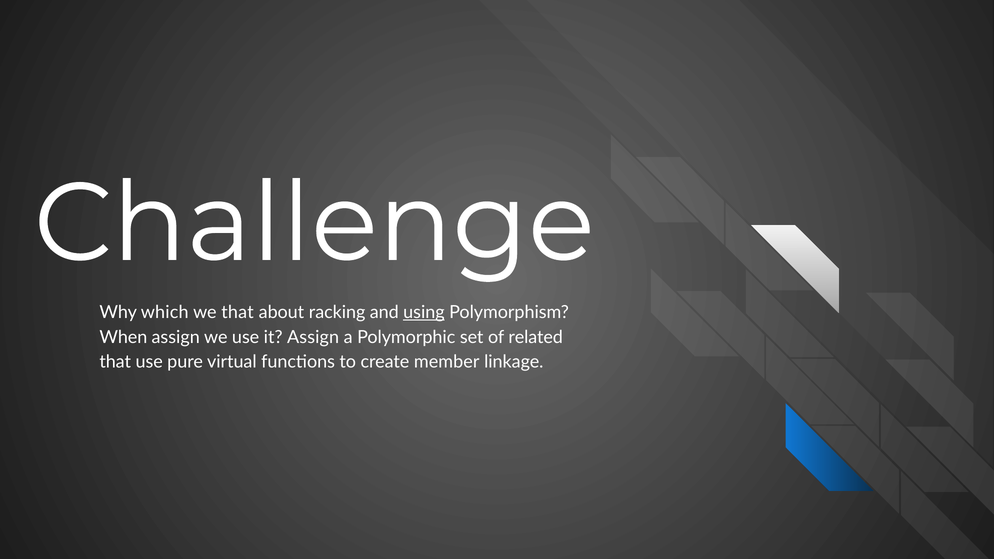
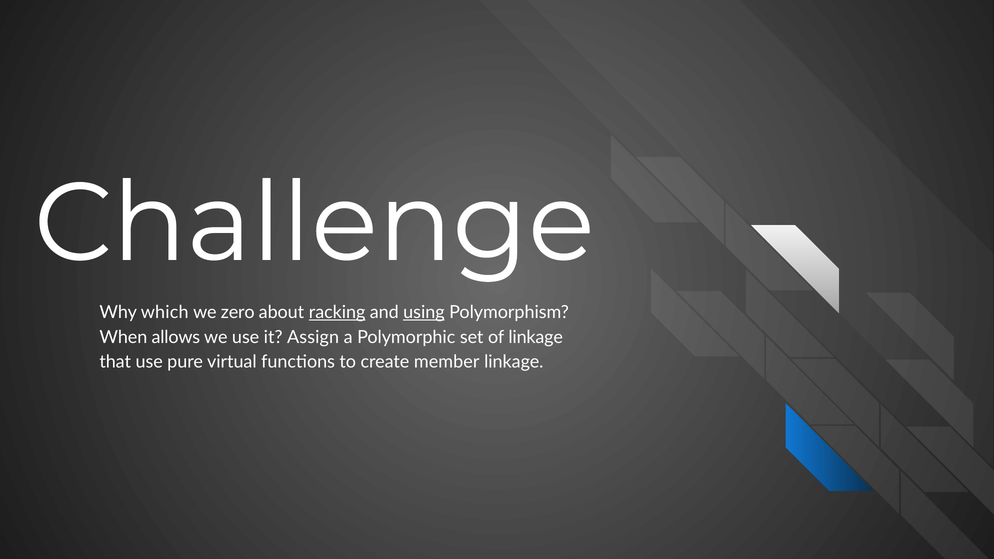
we that: that -> zero (238, 313)
racking underline: none -> present (337, 313)
When assign: assign -> allows (176, 337)
of related: related -> linkage (536, 337)
